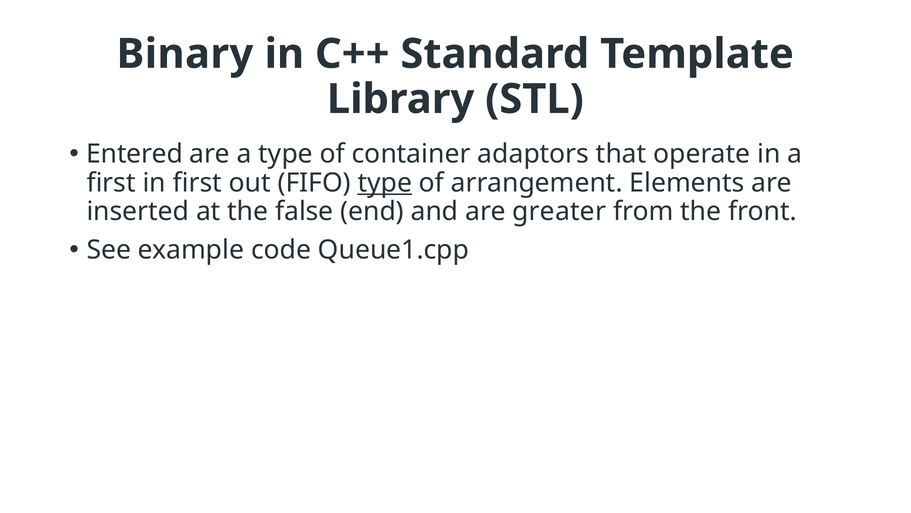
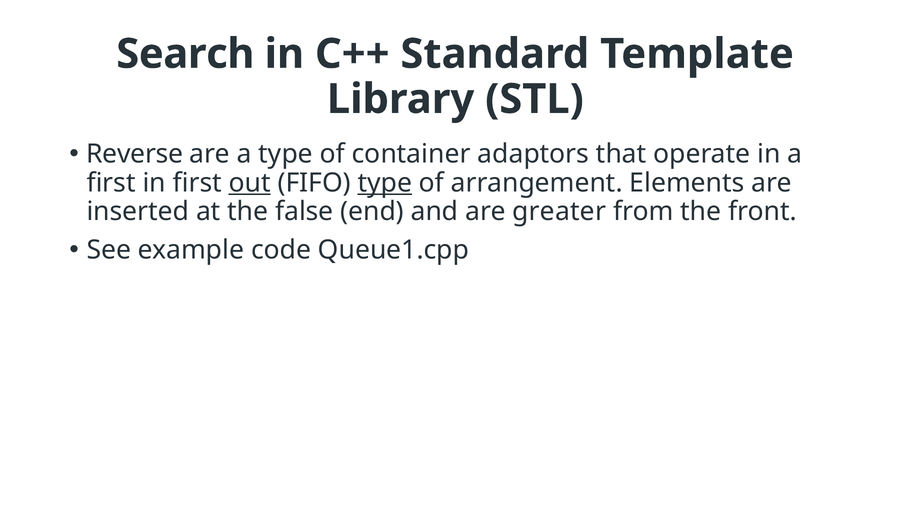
Binary: Binary -> Search (185, 54)
Entered: Entered -> Reverse (135, 154)
out underline: none -> present (250, 183)
